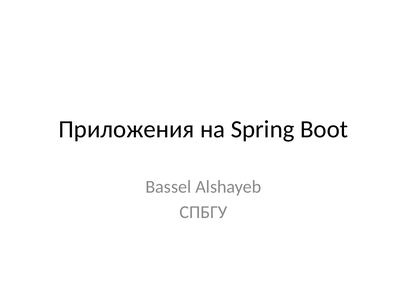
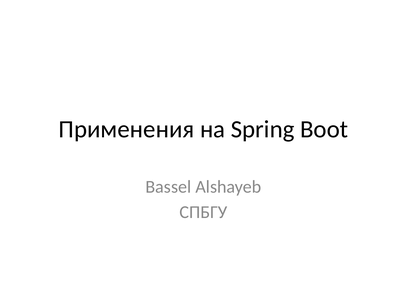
Приложения: Приложения -> Применения (126, 129)
